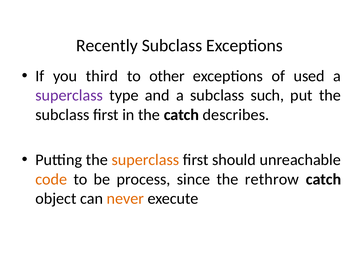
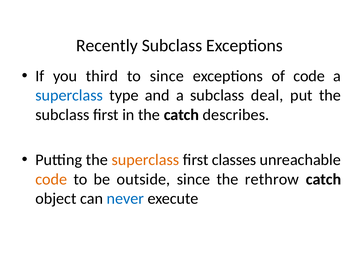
to other: other -> since (167, 76)
of used: used -> code (309, 76)
superclass colour: purple -> blue (69, 96)
such: such -> deal (267, 96)
should: should -> classes (234, 160)
process: process -> outside (143, 179)
never colour: orange -> blue (125, 199)
